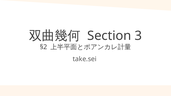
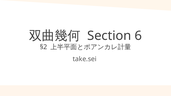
3: 3 -> 6 (138, 36)
